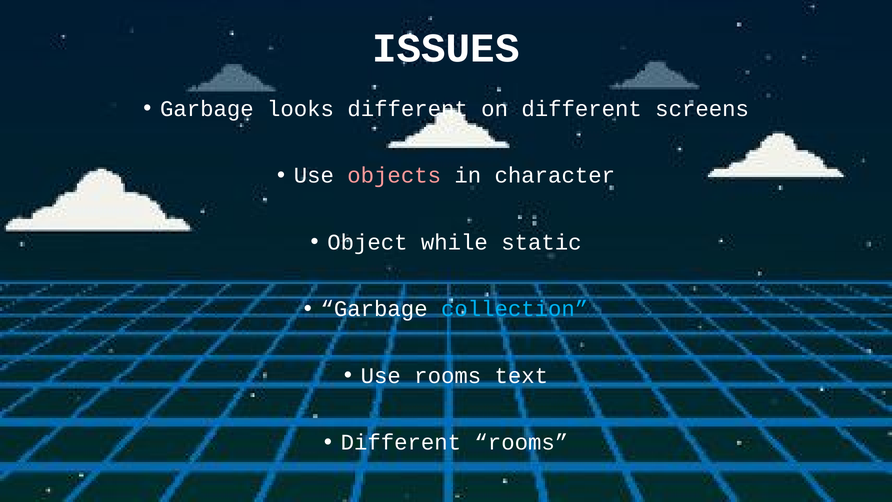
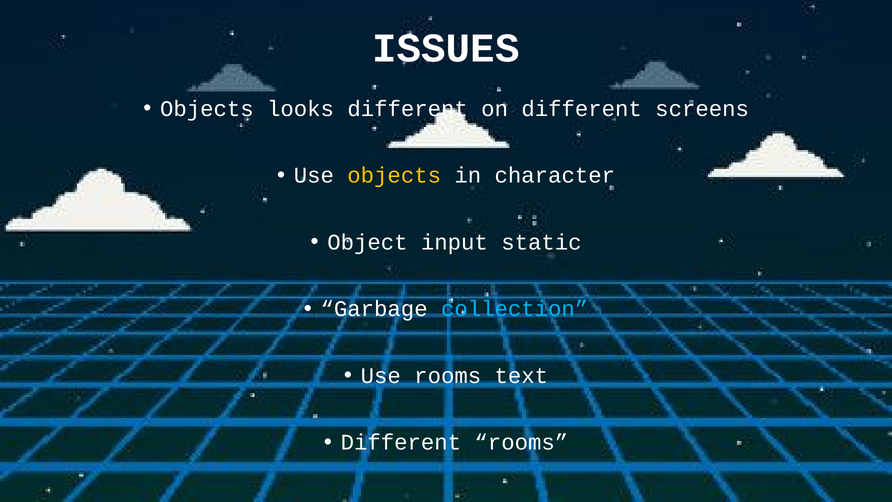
Garbage: Garbage -> Objects (207, 109)
objects colour: pink -> yellow (394, 175)
while: while -> input (454, 242)
